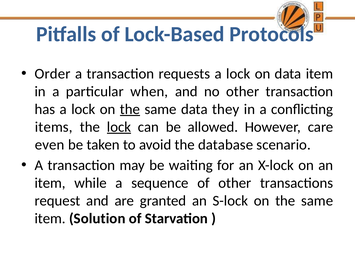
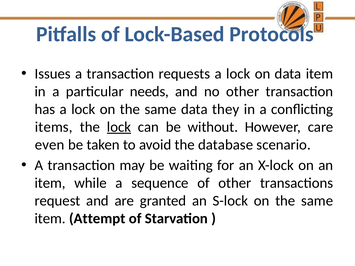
Order: Order -> Issues (53, 74)
when: when -> needs (149, 92)
the underline: present -> none (130, 109)
allowed: allowed -> without (213, 127)
Solution: Solution -> Attempt (97, 219)
